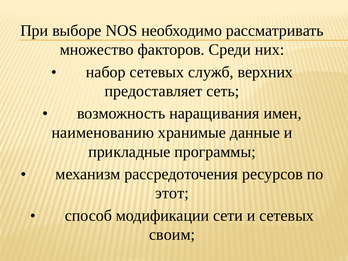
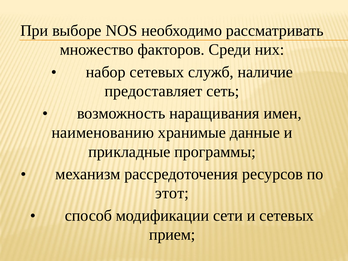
верхних: верхних -> наличие (265, 72)
своим: своим -> прием (172, 235)
